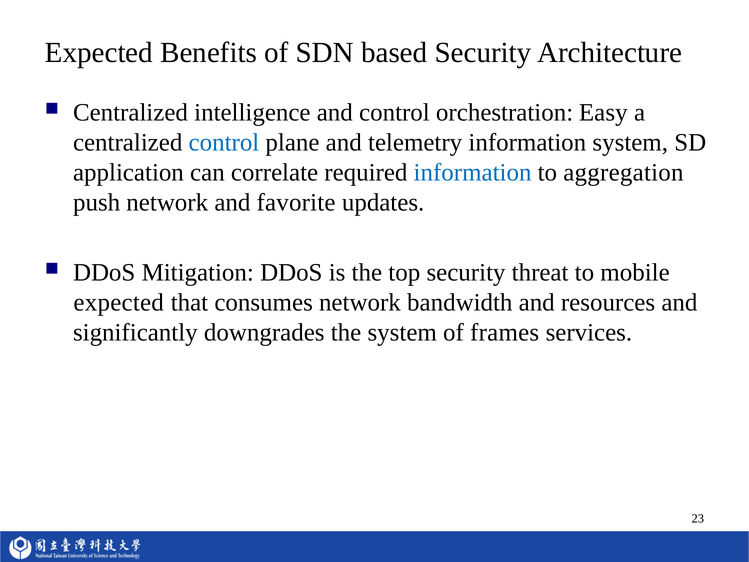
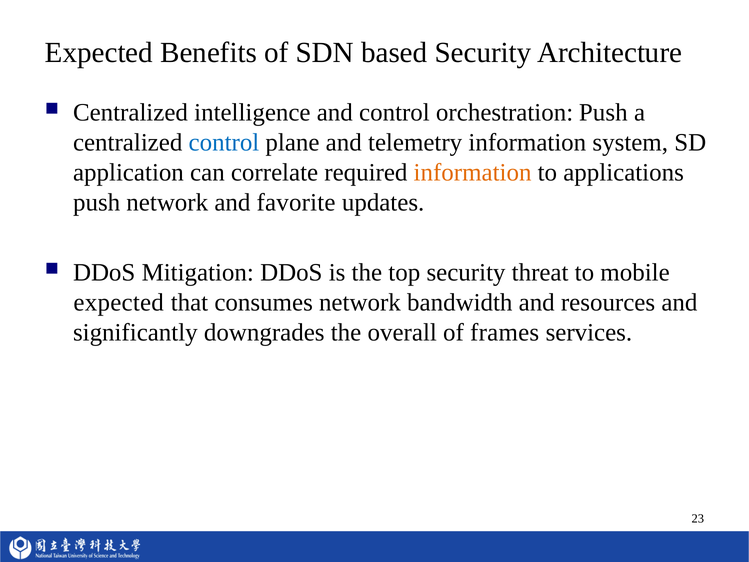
orchestration Easy: Easy -> Push (603, 113)
information colour: blue -> orange (473, 173)
aggregation: aggregation -> applications (624, 173)
the system: system -> overall (402, 332)
